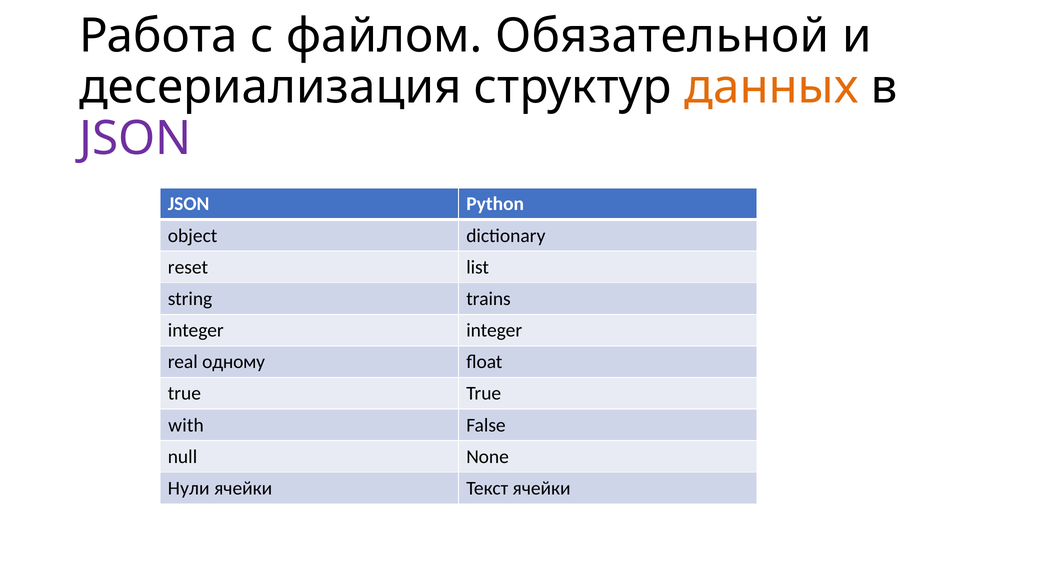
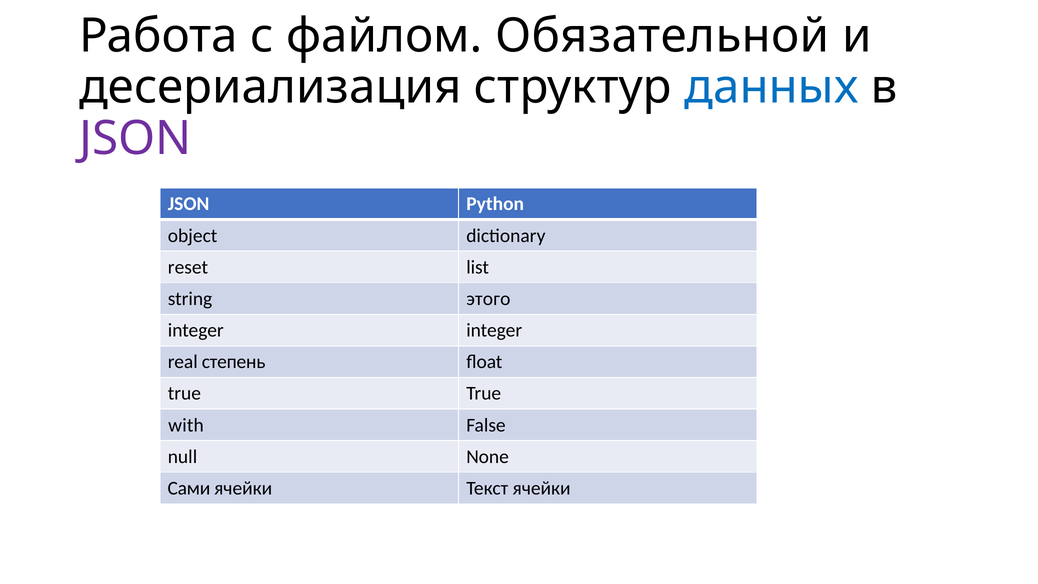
данных colour: orange -> blue (771, 87)
trains: trains -> этого (488, 299)
одному: одному -> степень (234, 362)
Нули: Нули -> Сами (189, 488)
